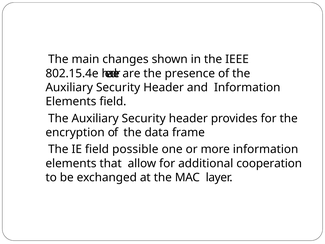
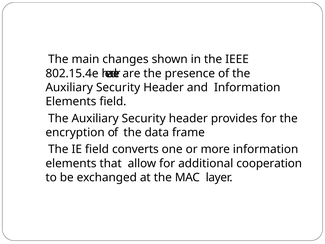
possible: possible -> converts (135, 149)
